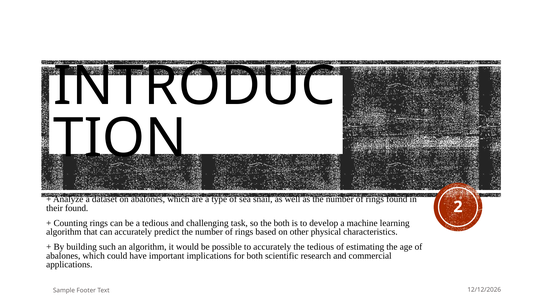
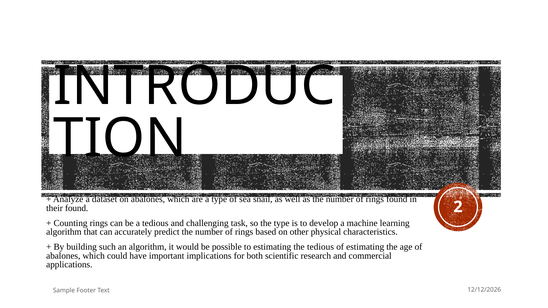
the both: both -> type (282, 223)
to accurately: accurately -> estimating (272, 247)
